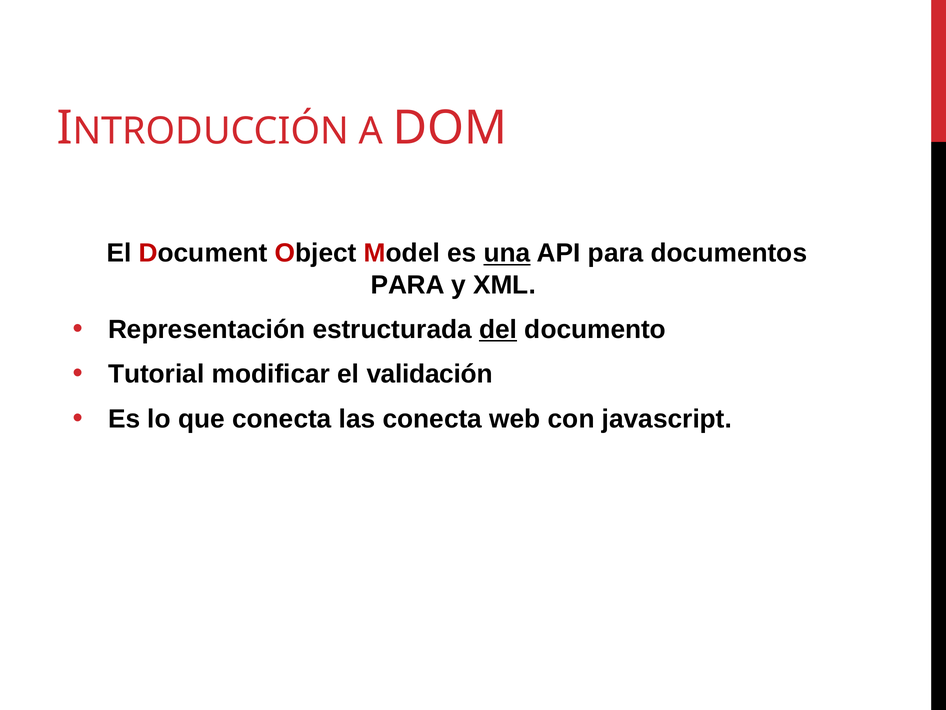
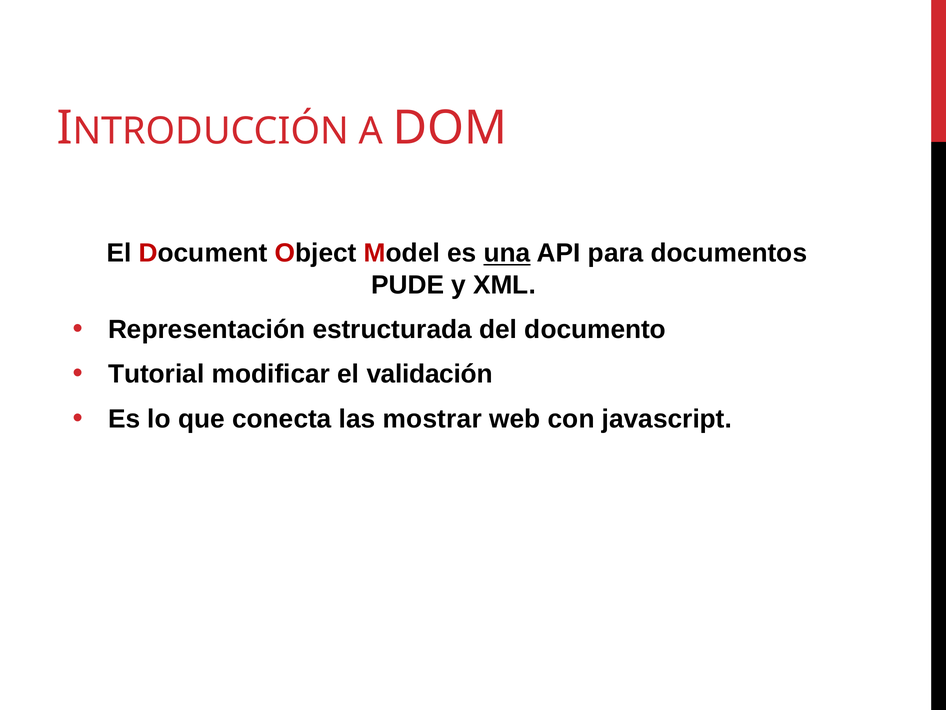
PARA: PARA -> PUDE (408, 285)
del underline: present -> none (498, 329)
las conecta: conecta -> mostrar (432, 419)
